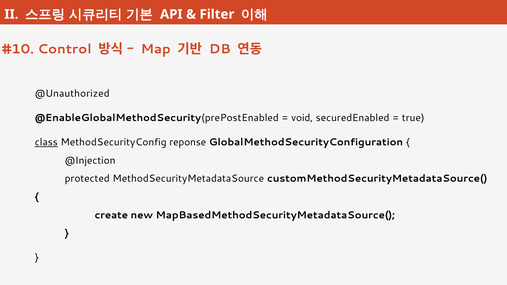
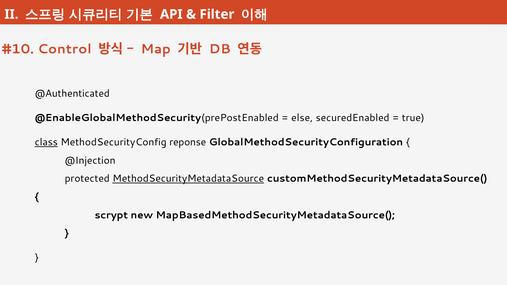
@Unauthorized: @Unauthorized -> @Authenticated (72, 94)
void: void -> else (302, 118)
MethodSecurityMetadataSource underline: none -> present (188, 179)
create: create -> scrypt (111, 215)
